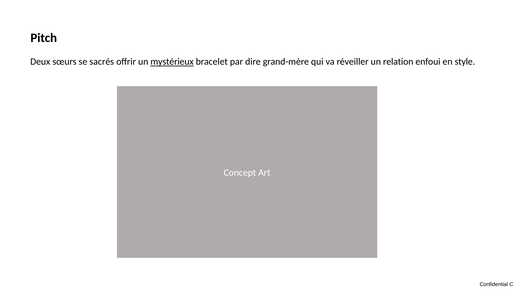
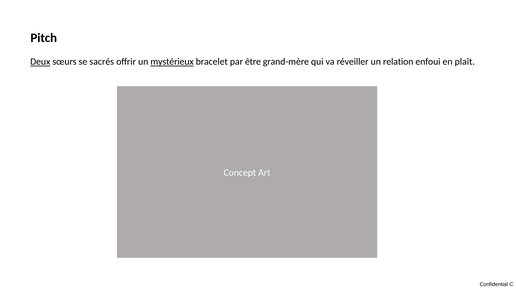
Deux underline: none -> present (40, 62)
dire: dire -> être (253, 62)
style: style -> plaît (465, 62)
